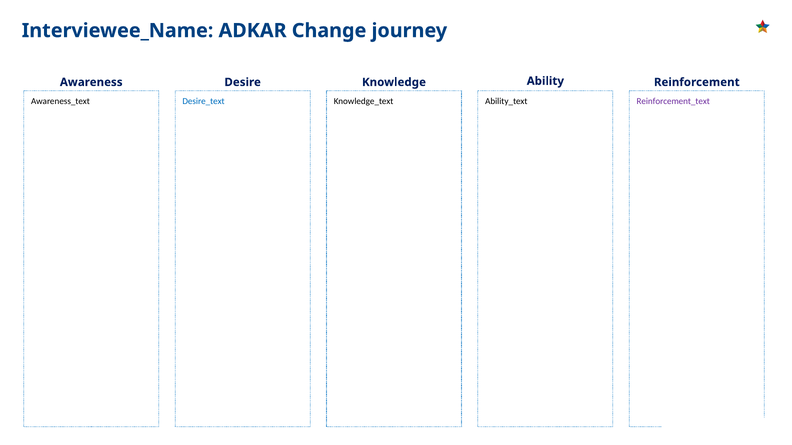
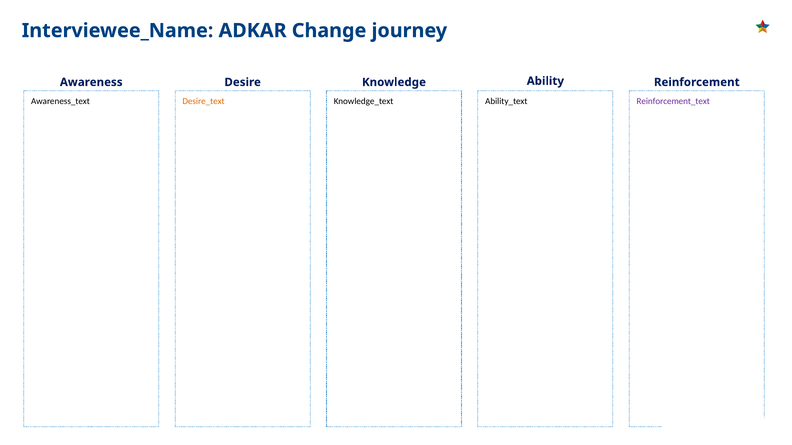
Desire_text colour: blue -> orange (203, 101)
